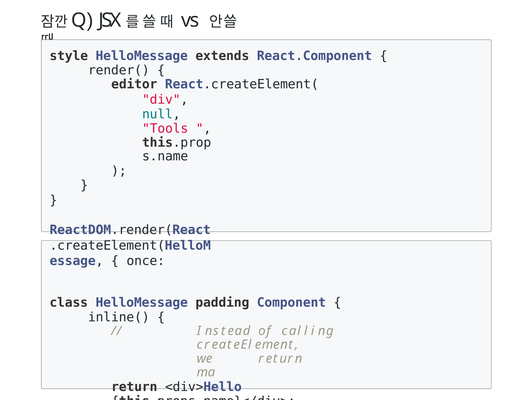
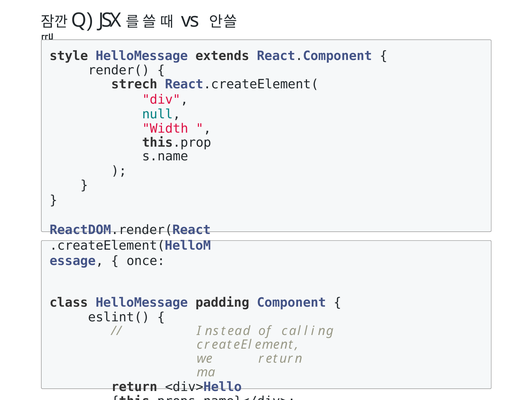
editor: editor -> strech (134, 84)
Tools: Tools -> Width (165, 129)
inline(: inline( -> eslint( (119, 317)
